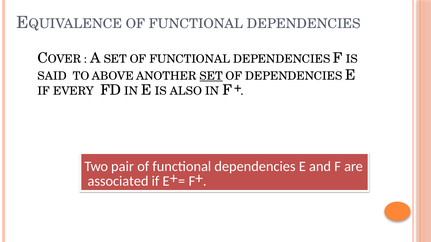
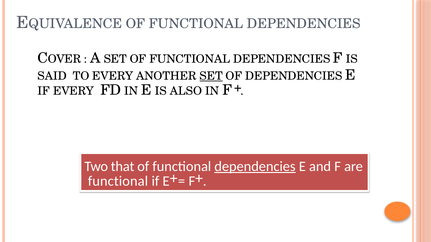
TO ABOVE: ABOVE -> EVERY (113, 76)
pair: pair -> that (123, 167)
dependencies underline: none -> present (255, 167)
associated: associated -> functional (118, 181)
